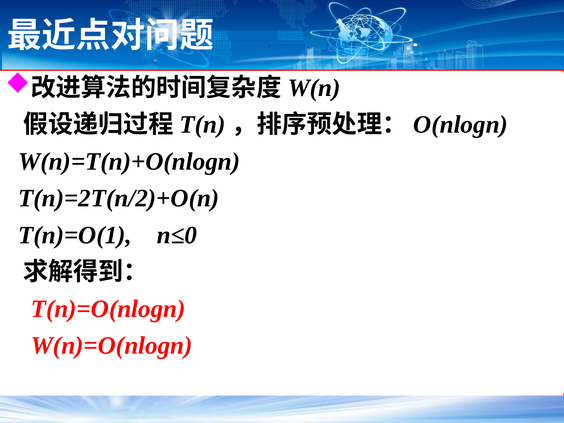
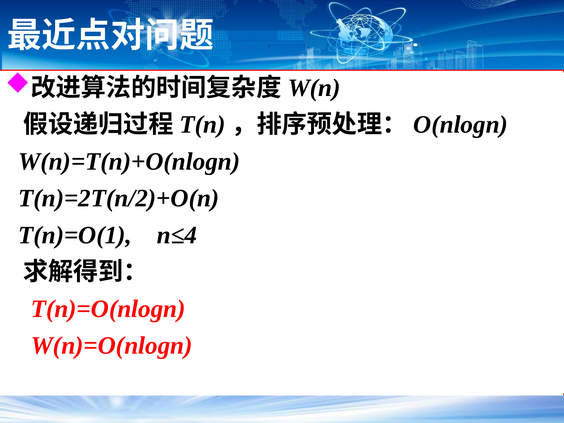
n≤0: n≤0 -> n≤4 (177, 235)
